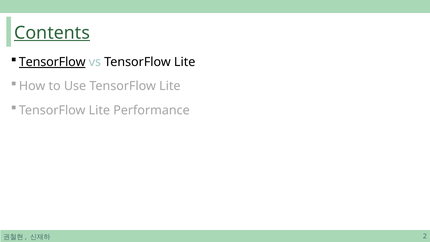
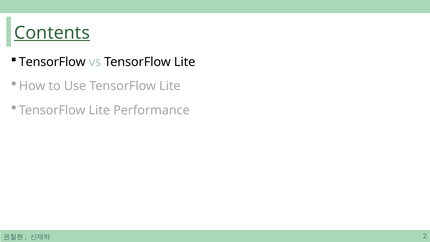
TensorFlow underline: present -> none (52, 62)
